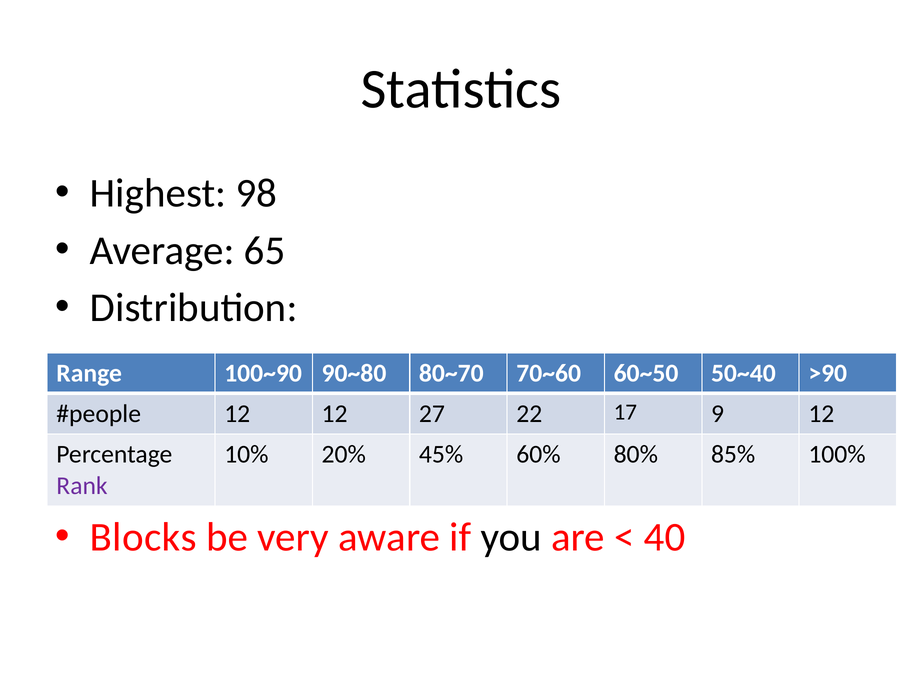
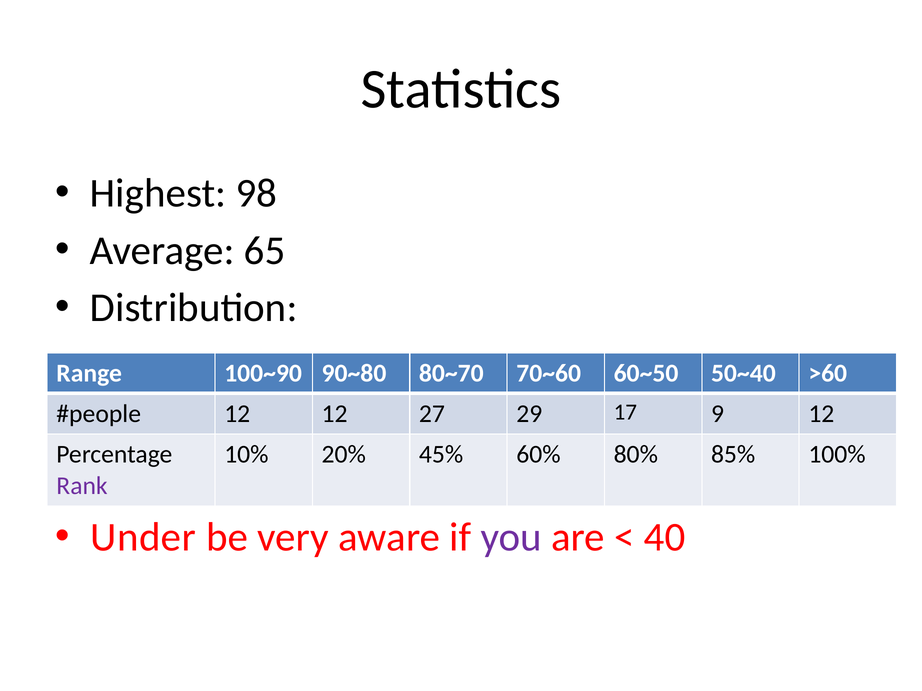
>90: >90 -> >60 (828, 374)
22: 22 -> 29 (529, 414)
Blocks: Blocks -> Under (143, 538)
you colour: black -> purple (511, 538)
